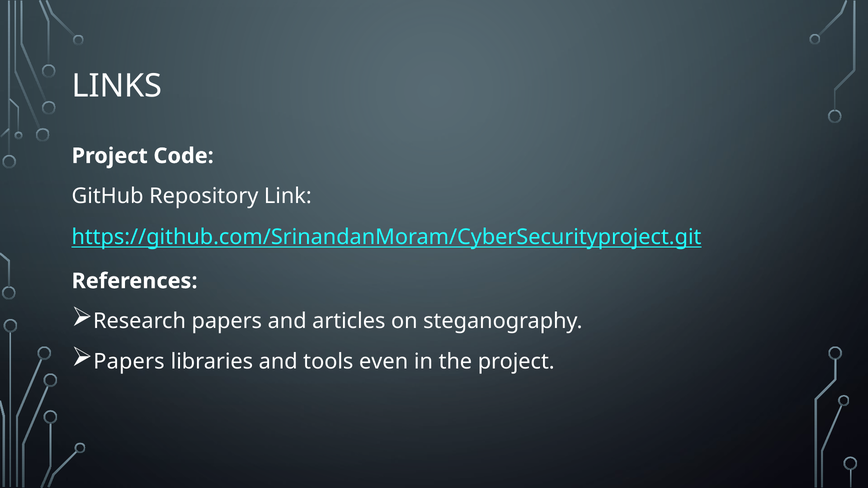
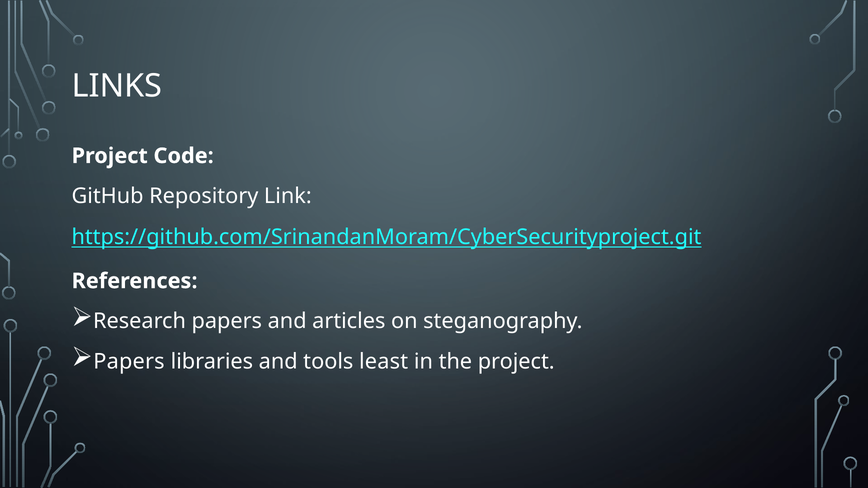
even: even -> least (384, 362)
